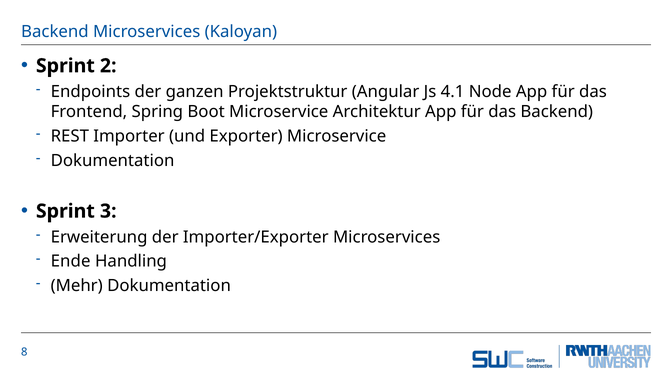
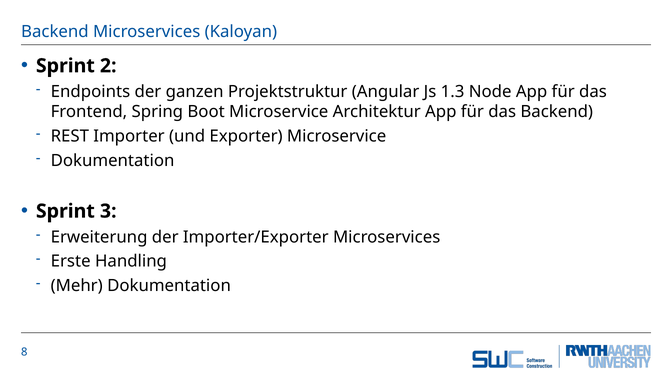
4.1: 4.1 -> 1.3 (453, 92)
Ende: Ende -> Erste (71, 261)
